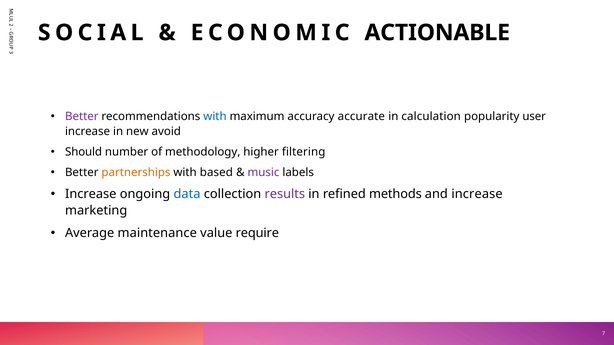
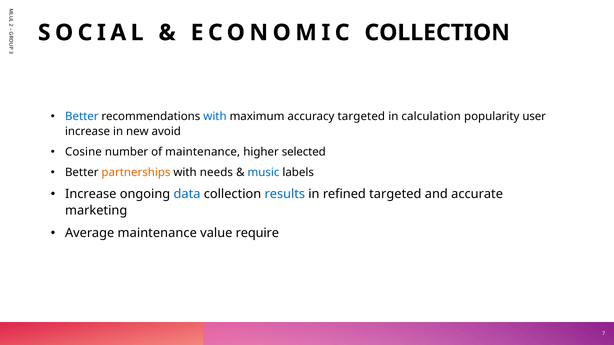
ECONOMIC ACTIONABLE: ACTIONABLE -> COLLECTION (437, 33)
Better colour: purple -> blue (82, 117)
accuracy accurate: accurate -> targeted (361, 117)
Should: Should -> Cosine (83, 152)
of methodology: methodology -> maintenance (203, 152)
filtering: filtering -> selected (304, 152)
based: based -> needs (216, 173)
music colour: purple -> blue (264, 173)
results colour: purple -> blue (285, 194)
refined methods: methods -> targeted (395, 194)
and increase: increase -> accurate (477, 194)
